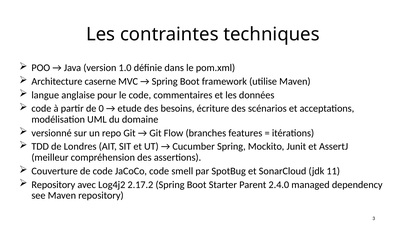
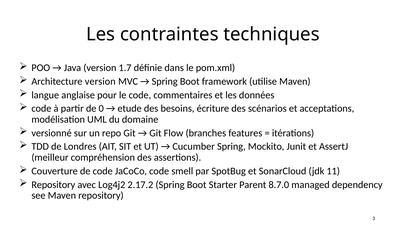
1.0: 1.0 -> 1.7 (125, 68)
Architecture caserne: caserne -> version (100, 81)
2.4.0: 2.4.0 -> 8.7.0 (279, 184)
